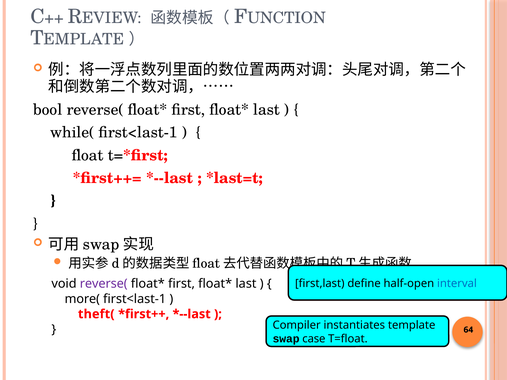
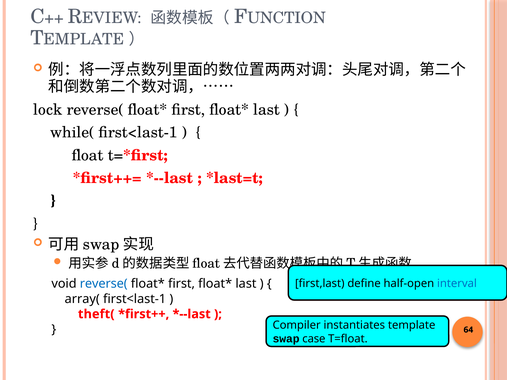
bool: bool -> lock (48, 110)
reverse( colour: purple -> blue (104, 284)
more(: more( -> array( (82, 299)
